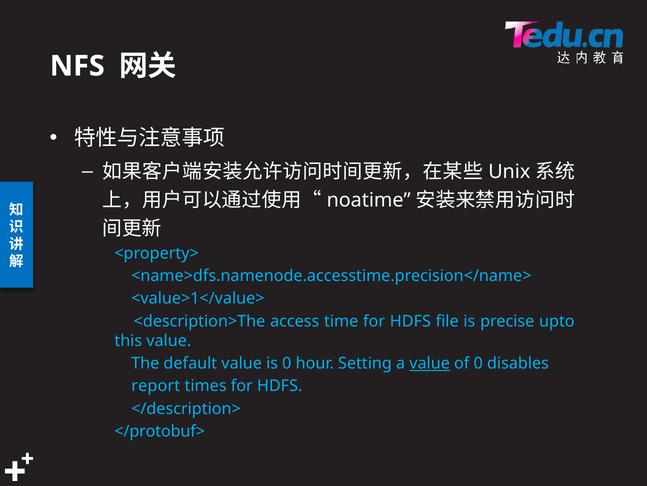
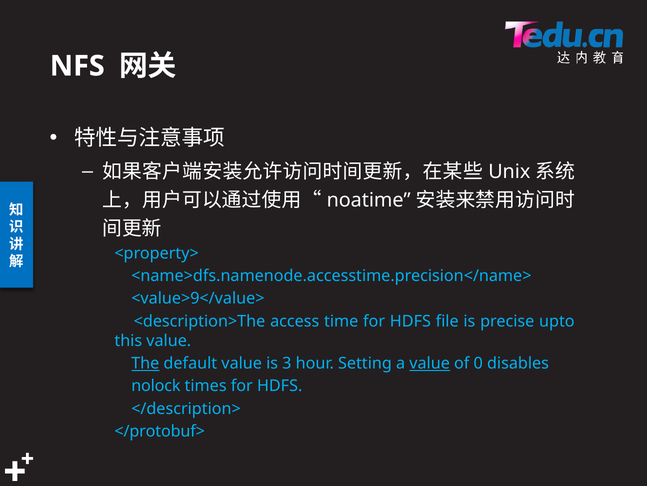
<value>1</value>: <value>1</value> -> <value>9</value> (198, 298)
The underline: none -> present (145, 363)
is 0: 0 -> 3 (287, 363)
report: report -> nolock (156, 386)
